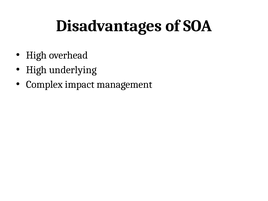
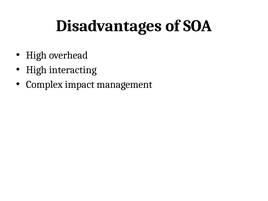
underlying: underlying -> interacting (73, 70)
